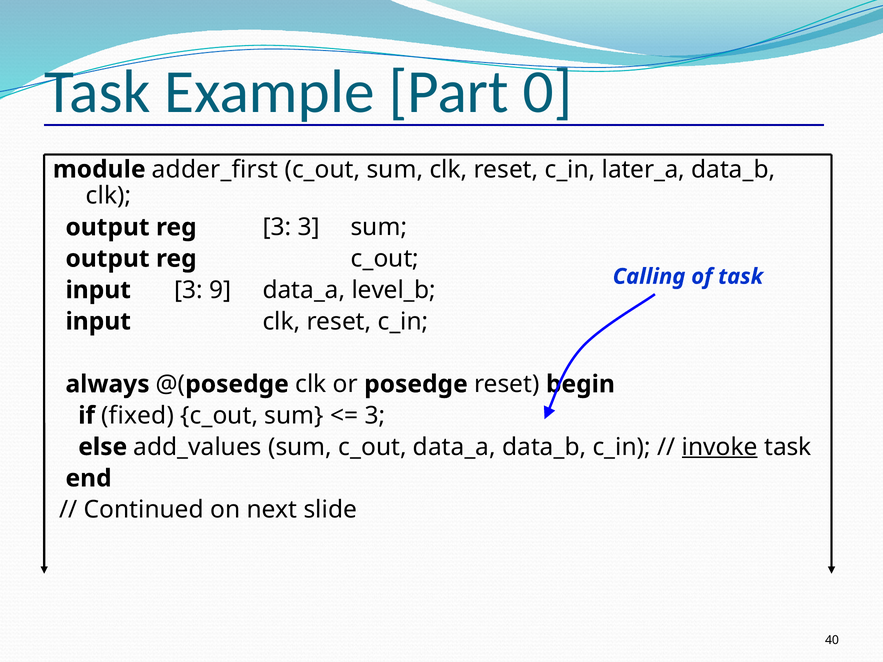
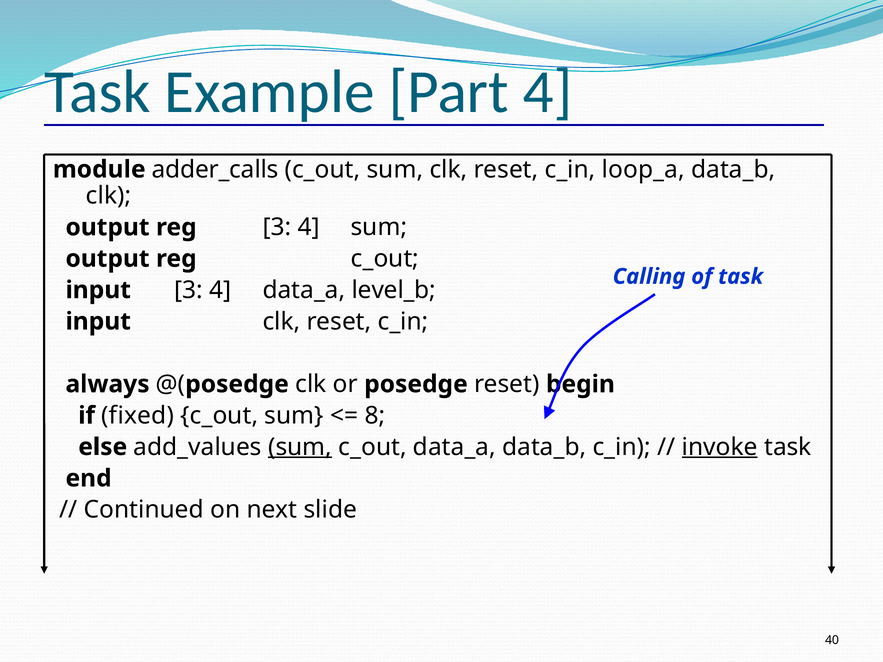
Part 0: 0 -> 4 (548, 92)
adder_first: adder_first -> adder_calls (215, 169)
later_a: later_a -> loop_a (643, 169)
reg 3 3: 3 -> 4 (309, 227)
input 3 9: 9 -> 4 (220, 290)
3: 3 -> 8 (375, 416)
sum underline: none -> present (300, 447)
